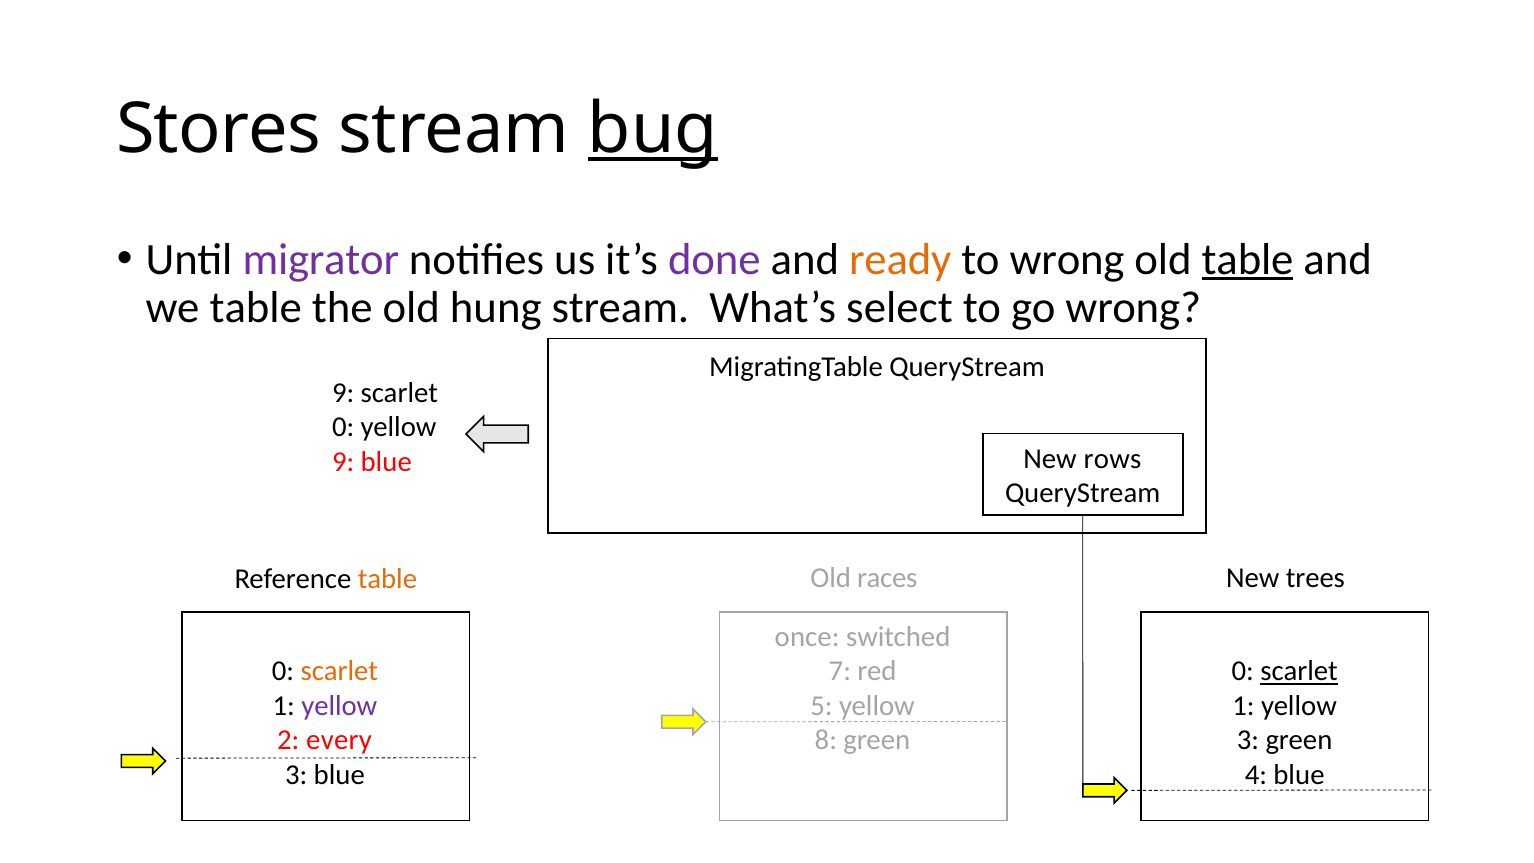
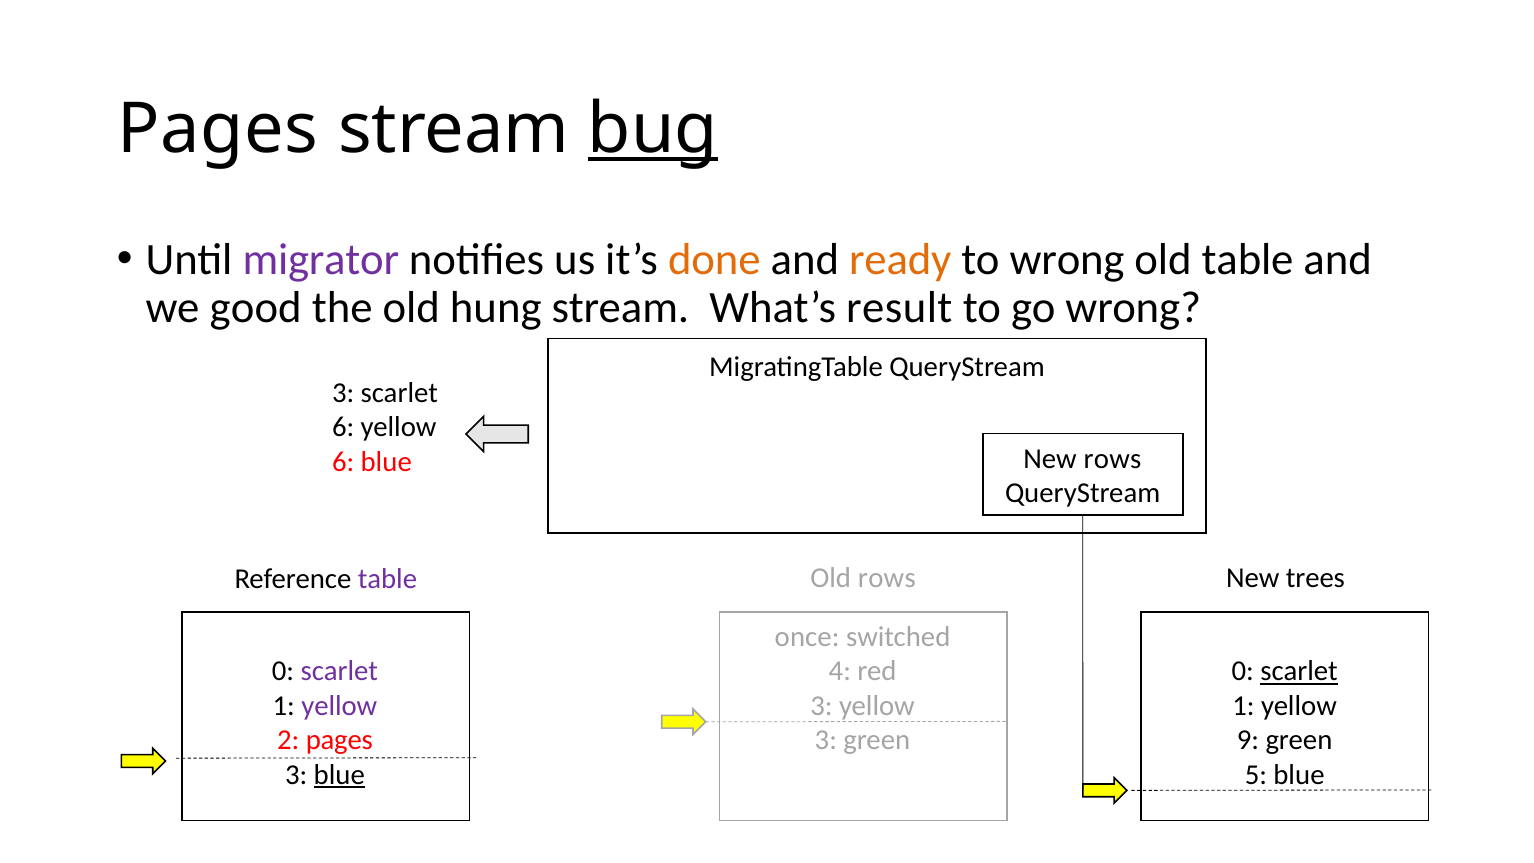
Stores: Stores -> Pages (218, 129)
done colour: purple -> orange (714, 259)
table underline: present -> none (1248, 259)
we table: table -> good (256, 308)
select: select -> result (899, 308)
9: 9 -> 3 (343, 393)
0: 0 -> 6 (343, 427)
9: 9 -> 6 (343, 462)
Old races: races -> rows (887, 578)
table colour: orange -> purple (387, 579)
scarlet colour: orange -> purple (339, 671)
7: 7 -> 4 (840, 671)
5: 5 -> 3 (821, 706)
2 every: every -> pages (339, 740)
8: 8 -> 3 (826, 740)
3: 3 -> 9 (1248, 740)
blue underline: none -> present (339, 775)
4: 4 -> 5 (1256, 775)
